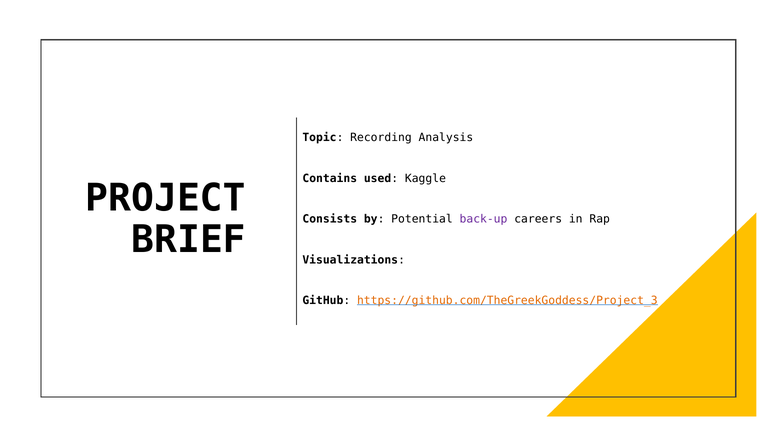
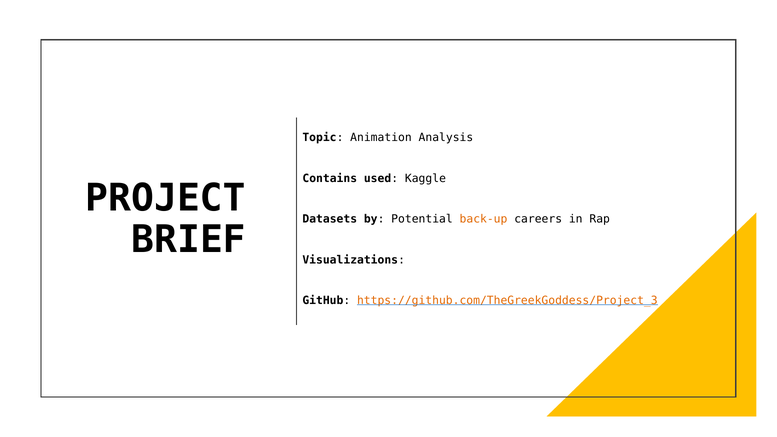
Recording: Recording -> Animation (381, 138)
Consists: Consists -> Datasets (330, 219)
back-up colour: purple -> orange (484, 219)
